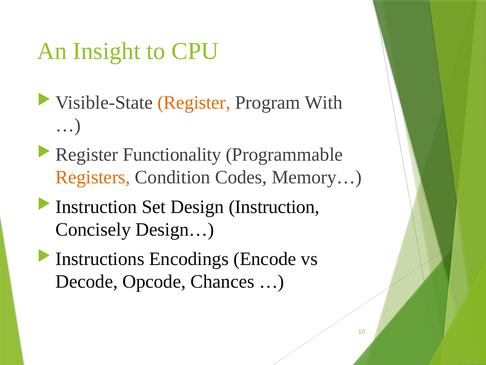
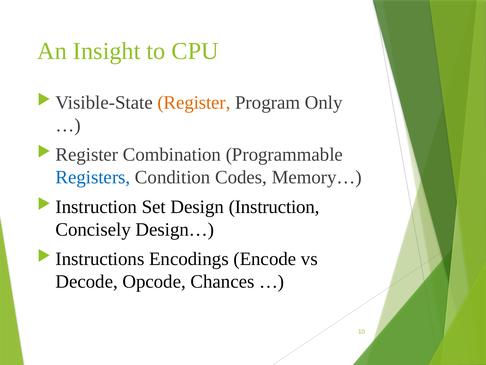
With: With -> Only (324, 102)
Functionality: Functionality -> Combination (172, 154)
Registers colour: orange -> blue (93, 177)
